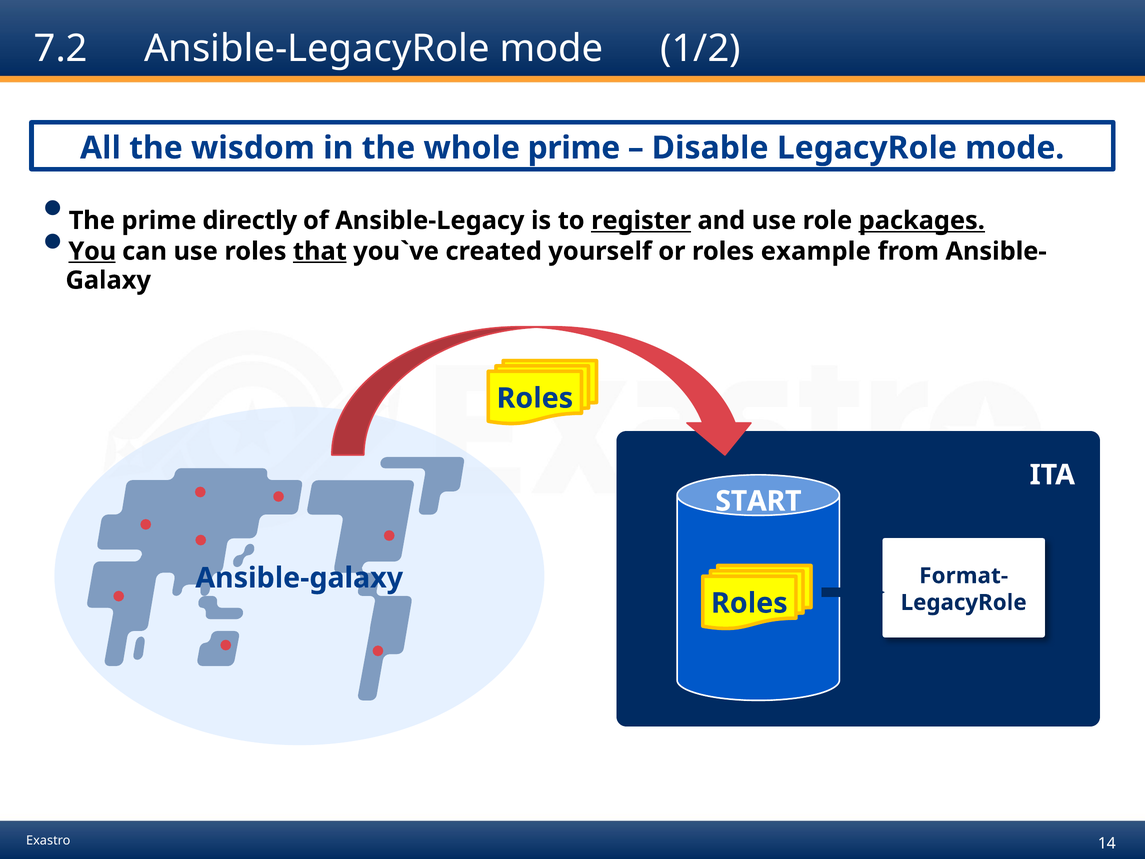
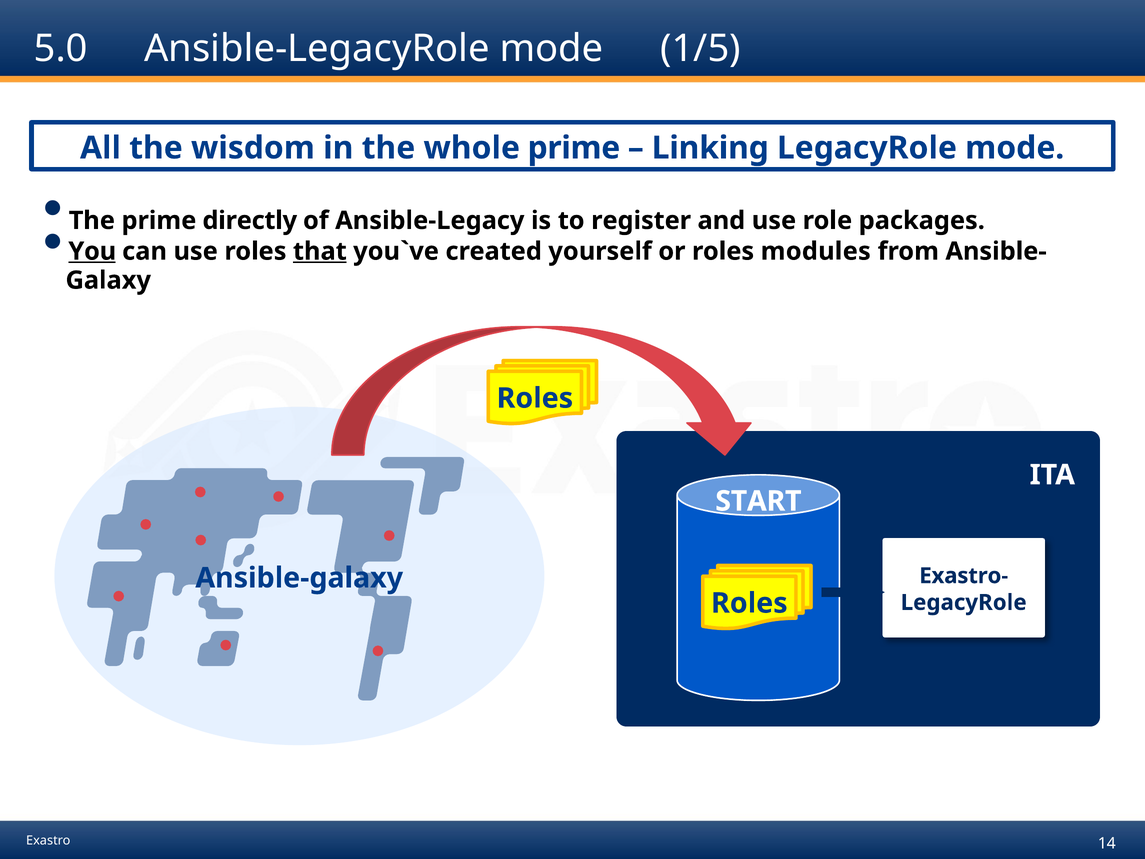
7.2: 7.2 -> 5.0 (61, 49)
1/2: 1/2 -> 1/5 (700, 49)
Disable: Disable -> Linking (710, 148)
register underline: present -> none (641, 221)
packages underline: present -> none (922, 221)
example: example -> modules (816, 251)
Format-: Format- -> Exastro- (964, 576)
